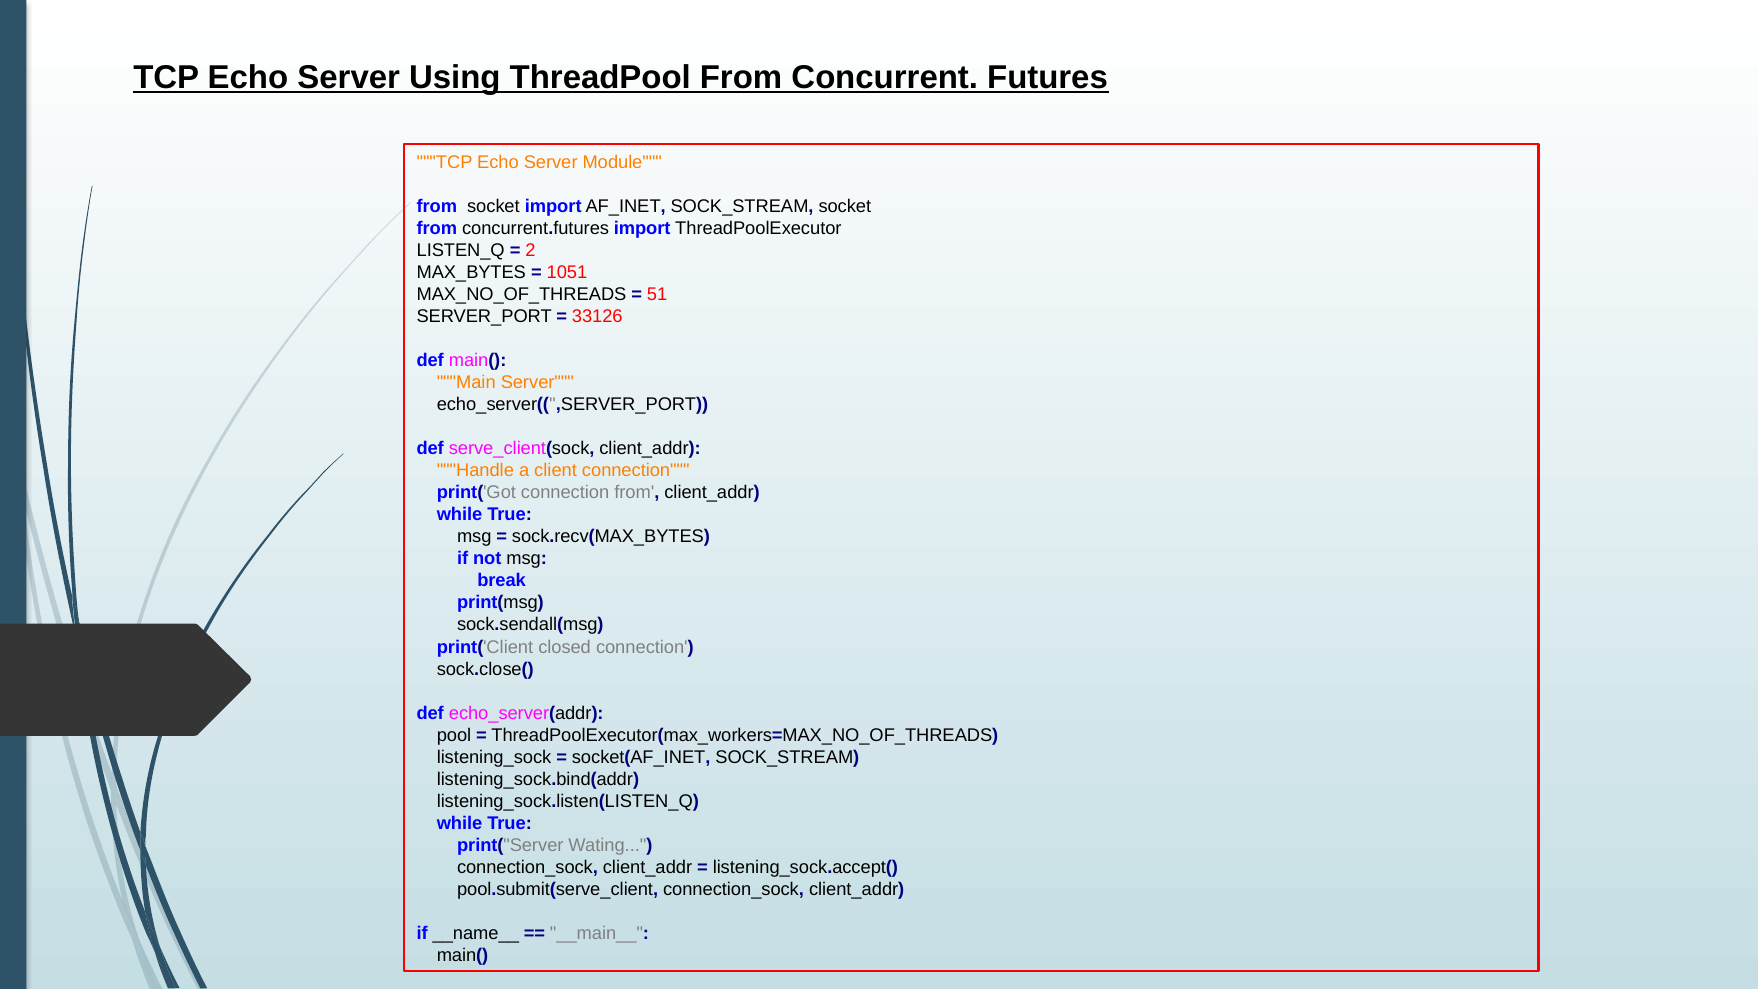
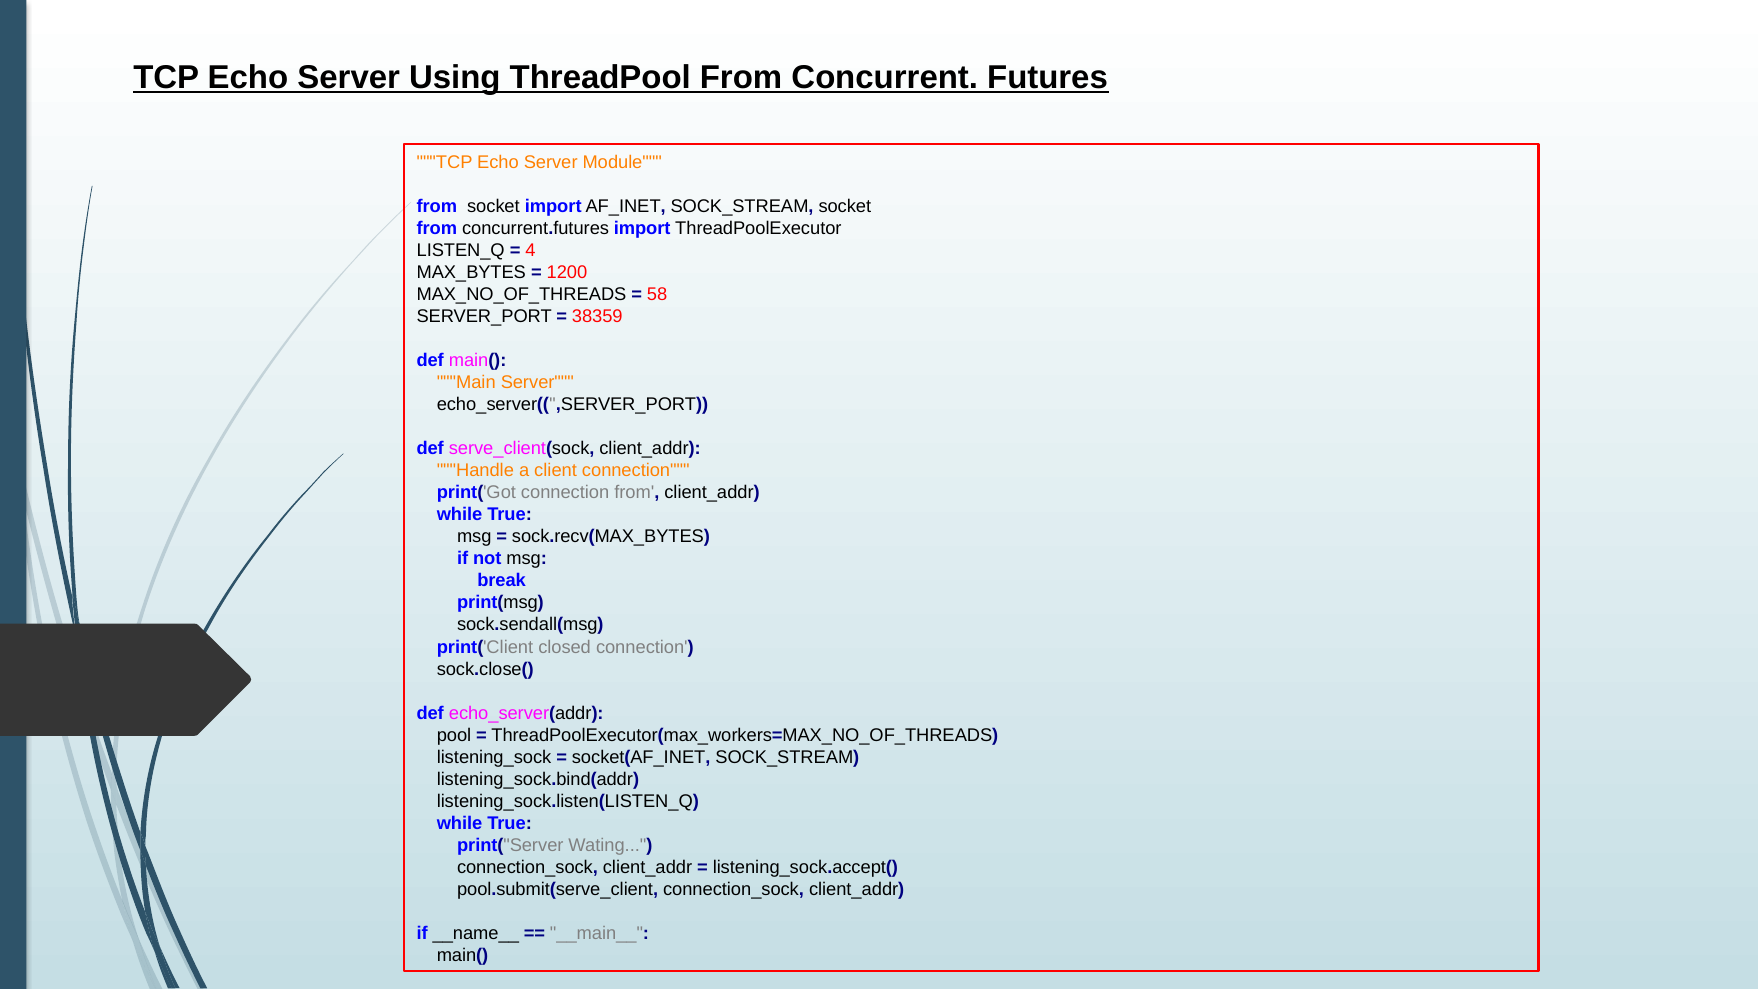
2: 2 -> 4 (530, 251)
1051: 1051 -> 1200 (567, 273)
51: 51 -> 58 (657, 295)
33126: 33126 -> 38359 (597, 317)
